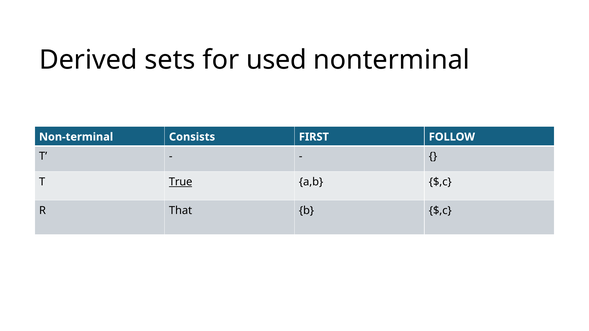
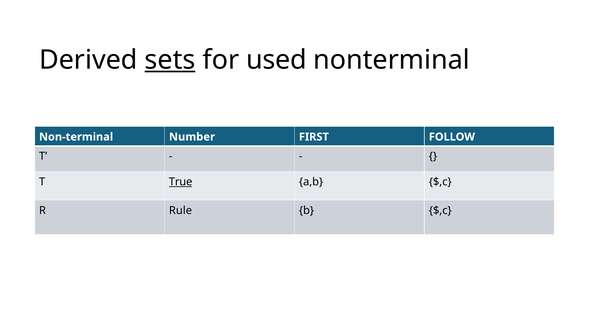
sets underline: none -> present (170, 60)
Consists: Consists -> Number (192, 137)
That: That -> Rule (181, 211)
